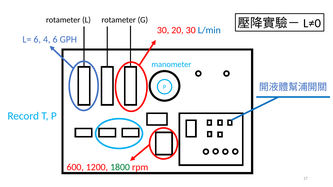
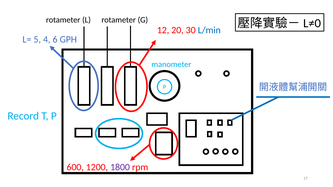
30: 30 -> 12 (163, 30)
L= 6: 6 -> 5 (37, 39)
1800 colour: green -> purple (120, 167)
